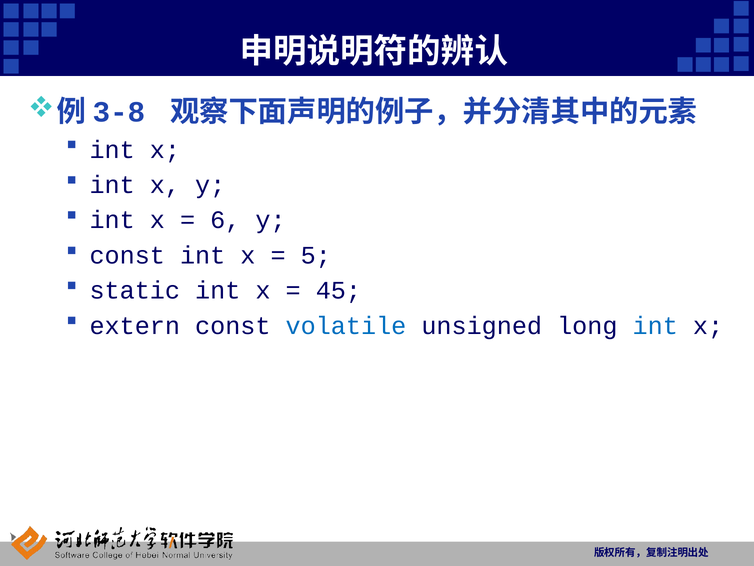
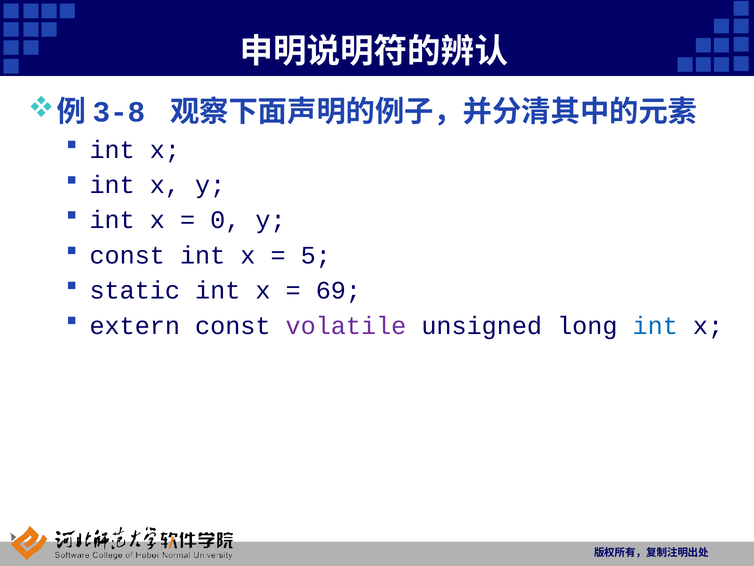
6: 6 -> 0 (225, 220)
45: 45 -> 69 (338, 290)
volatile colour: blue -> purple (346, 325)
